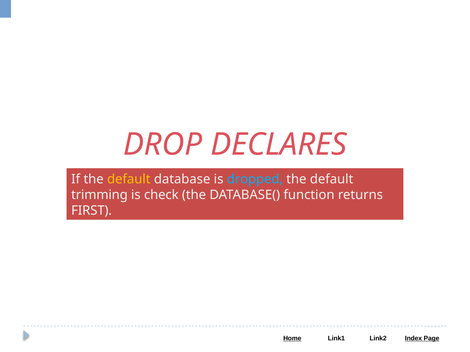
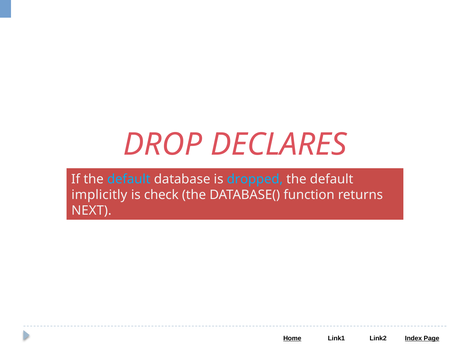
default colour: yellow -> light blue (129, 179)
trimming: trimming -> implicitly (99, 195)
FIRST: FIRST -> NEXT (91, 211)
